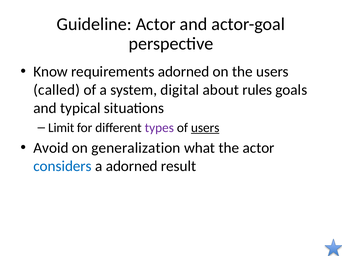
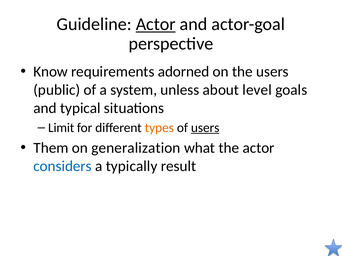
Actor underline: none -> present (156, 24)
called: called -> public (57, 90)
digital: digital -> unless (180, 90)
rules: rules -> level (257, 90)
types colour: purple -> orange (159, 128)
Avoid: Avoid -> Them (51, 148)
a adorned: adorned -> typically (132, 166)
